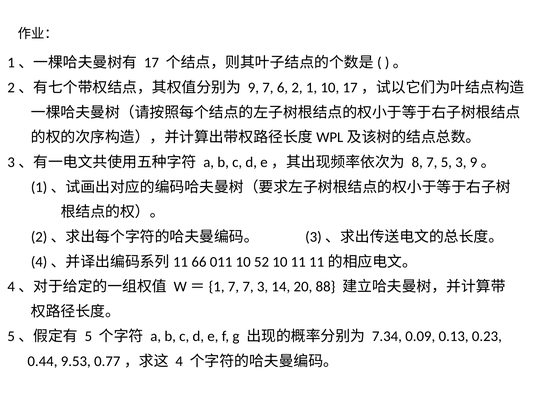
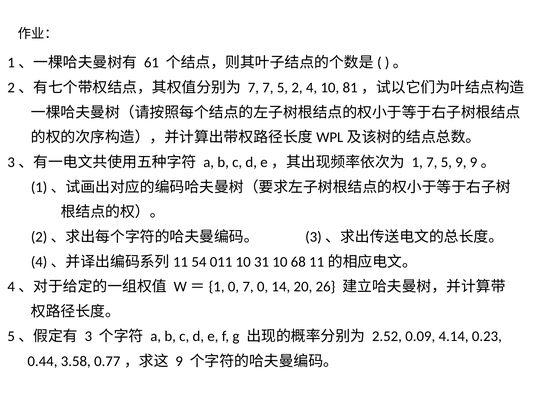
17: 17 -> 61 (151, 63)
9: 9 -> 7 (253, 88)
6: 6 -> 5 (282, 88)
1: 1 -> 4 (312, 88)
10 17: 17 -> 81 (350, 88)
8: 8 -> 1 (417, 162)
5 3: 3 -> 9 (461, 162)
66: 66 -> 54 (199, 262)
52: 52 -> 31 (262, 262)
10 11: 11 -> 68 (298, 262)
W＝{1 7: 7 -> 0 (233, 286)
7 3: 3 -> 0 (263, 286)
88: 88 -> 26 (325, 286)
5: 5 -> 3 (88, 336)
7.34: 7.34 -> 2.52 (387, 336)
0.13: 0.13 -> 4.14 (454, 336)
9.53: 9.53 -> 3.58 (76, 361)
4: 4 -> 9 (179, 361)
